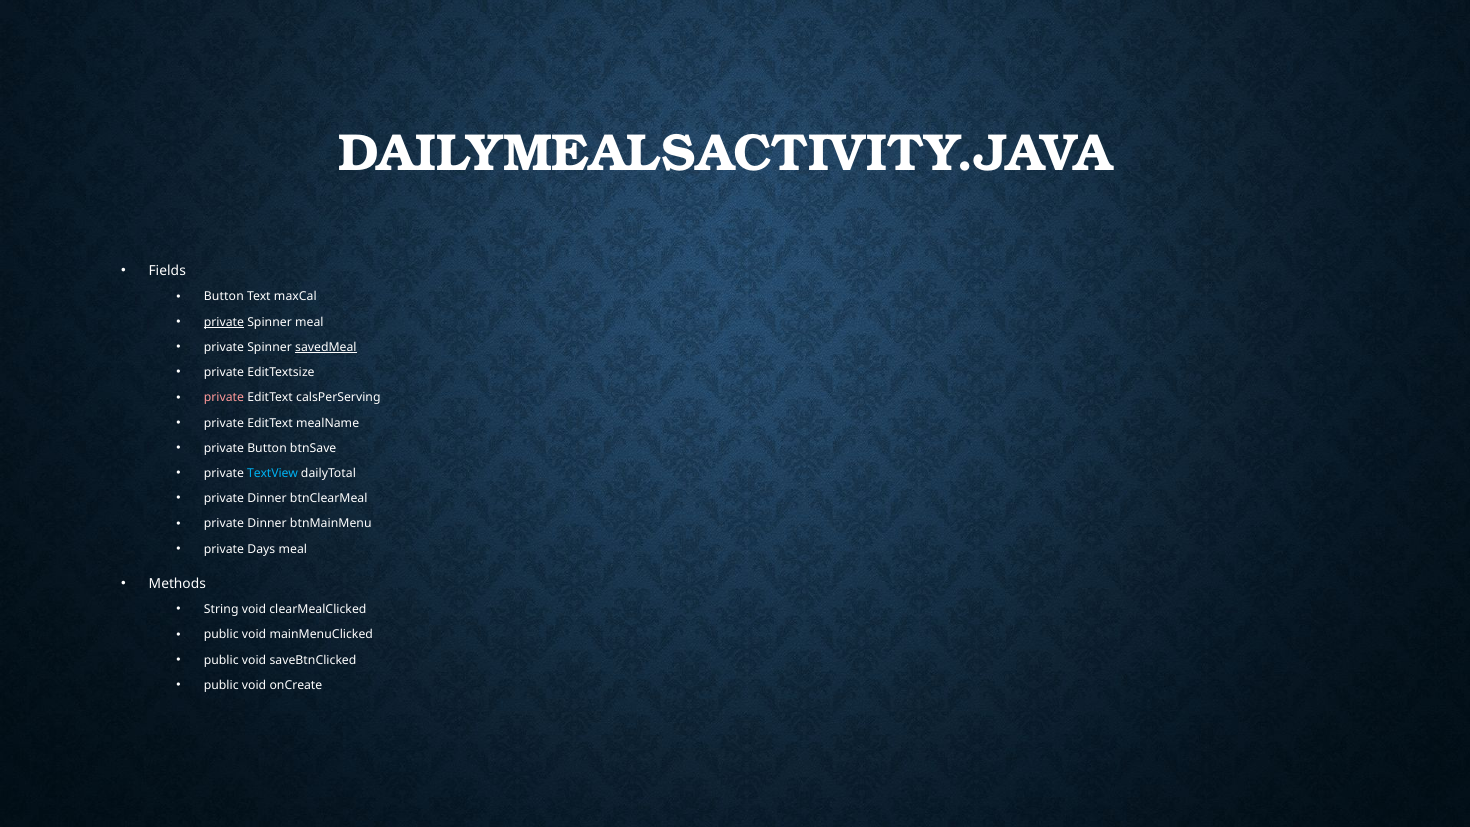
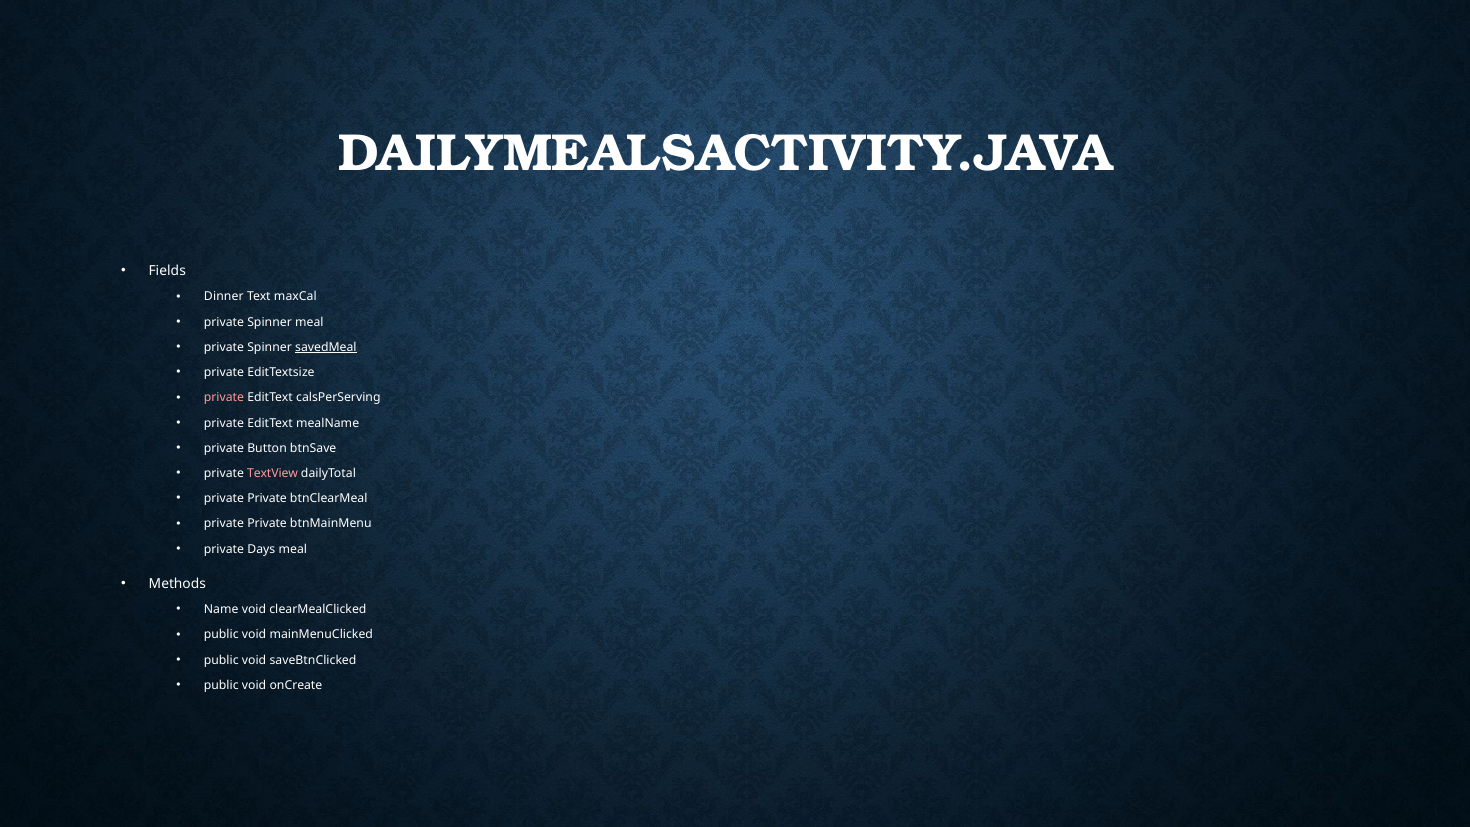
Button: Button -> Dinner (224, 297)
private underline: present -> none (224, 322)
TextView colour: light blue -> pink (273, 473)
Dinner: Dinner -> Private (267, 499)
Dinner: Dinner -> Private (267, 524)
String: String -> Name (221, 609)
